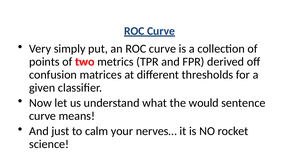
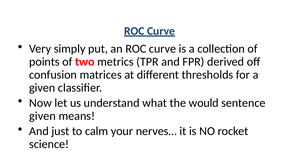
curve: curve -> given (42, 116)
